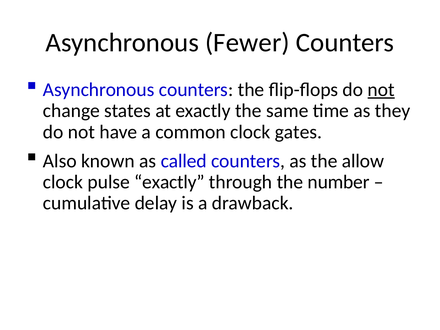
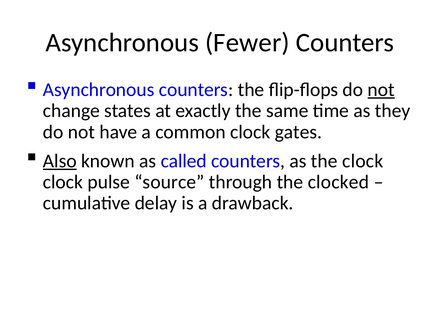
Also underline: none -> present (60, 161)
the allow: allow -> clock (363, 161)
pulse exactly: exactly -> source (169, 182)
number: number -> clocked (338, 182)
